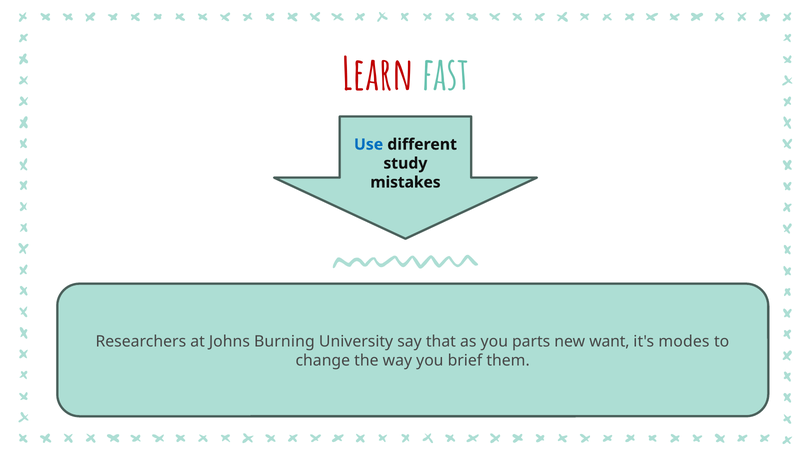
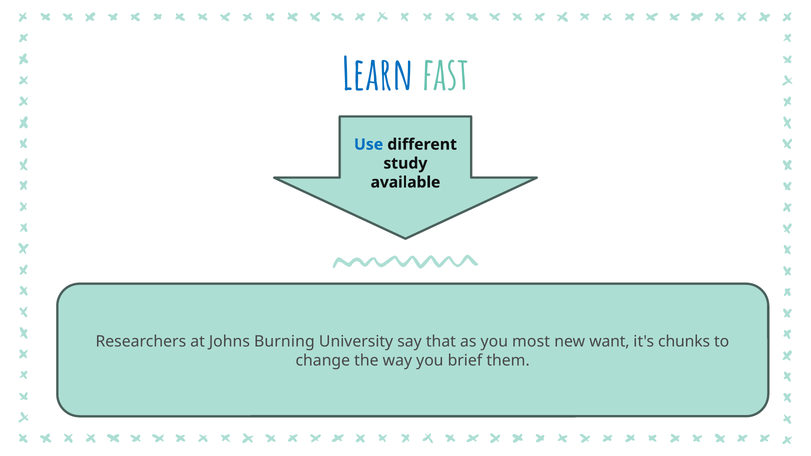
Learn colour: red -> blue (378, 76)
mistakes: mistakes -> available (405, 182)
parts: parts -> most (531, 342)
modes: modes -> chunks (684, 342)
